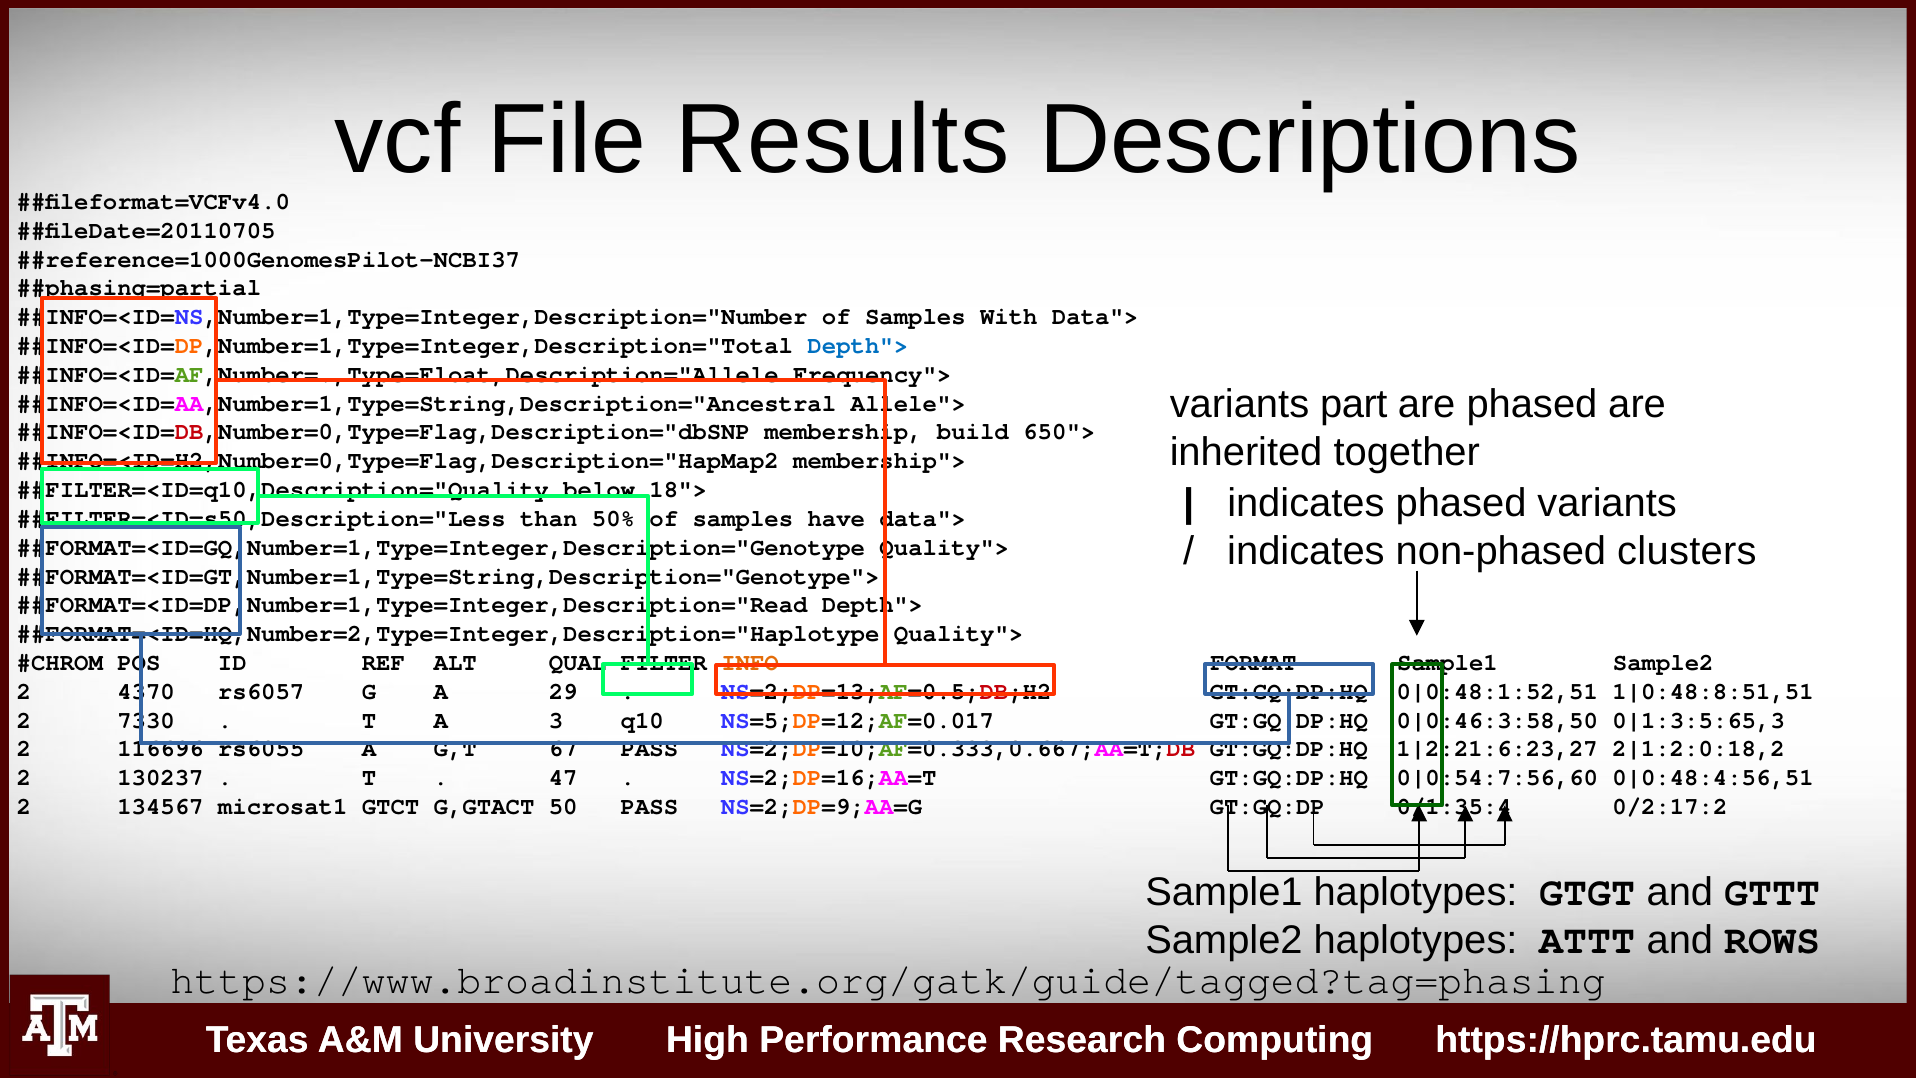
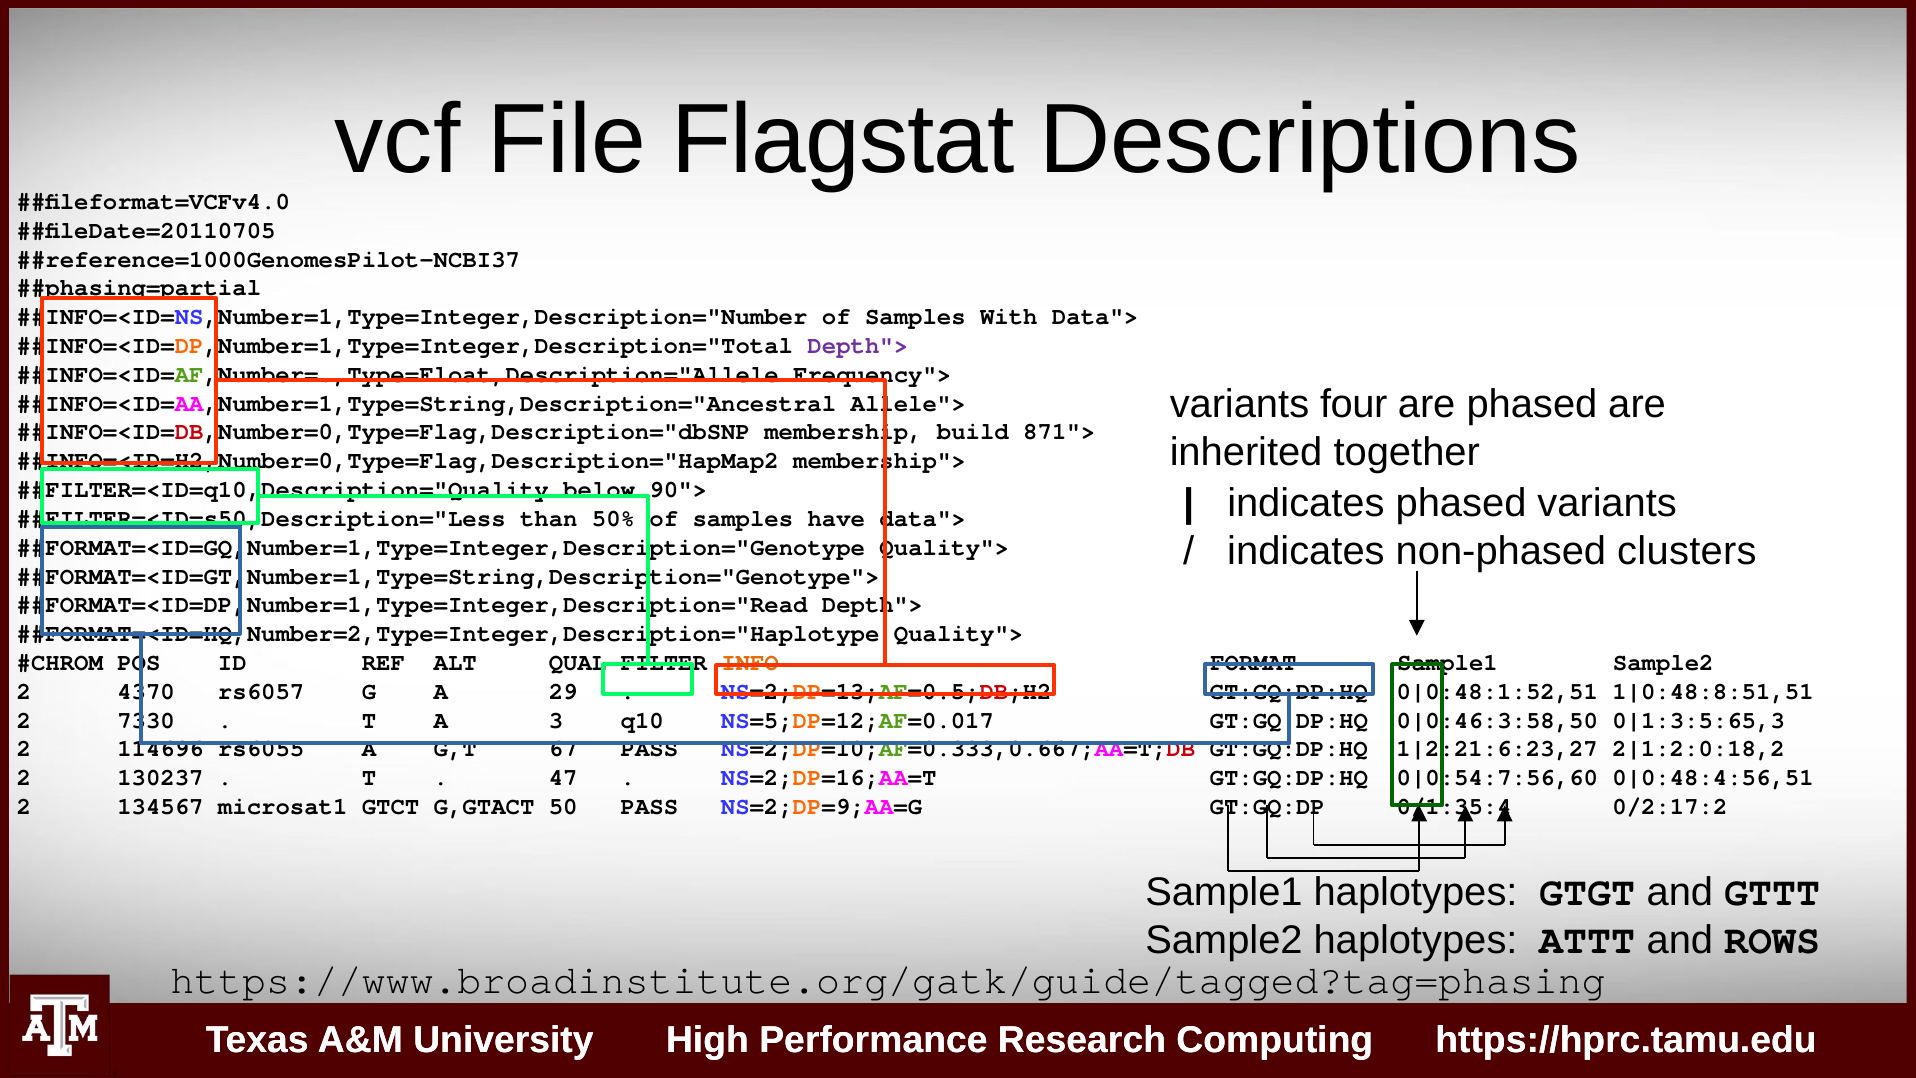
Results: Results -> Flagstat (843, 140)
Depth"> colour: blue -> purple (858, 345)
part: part -> four (1354, 404)
650">: 650"> -> 871"> (1059, 432)
18">: 18"> -> 90"> (678, 490)
116696: 116696 -> 114696 (161, 749)
